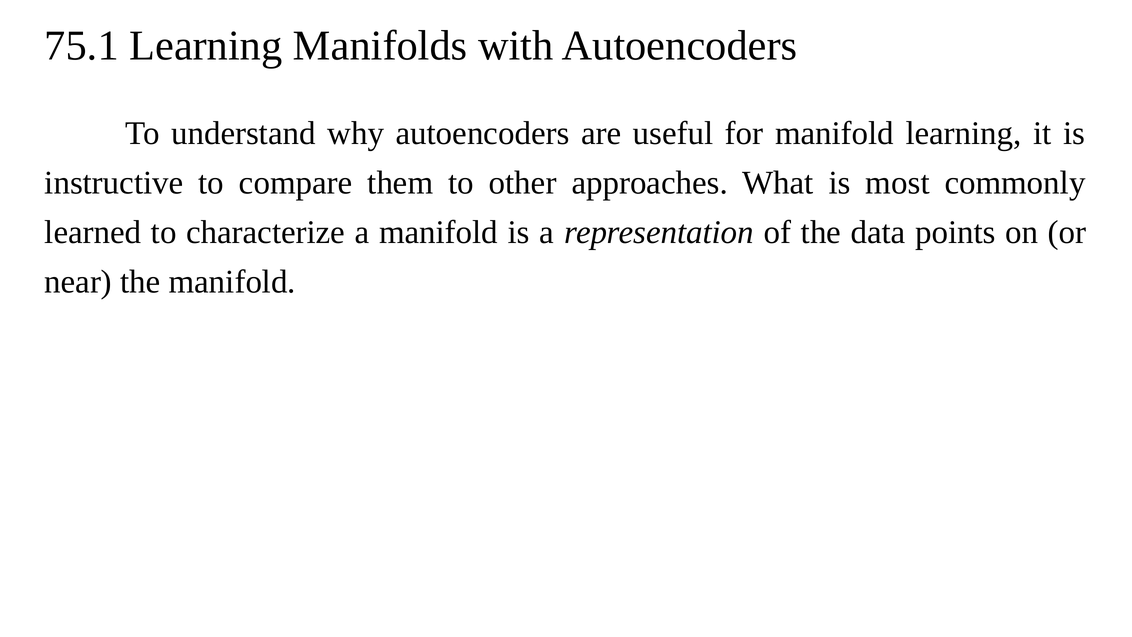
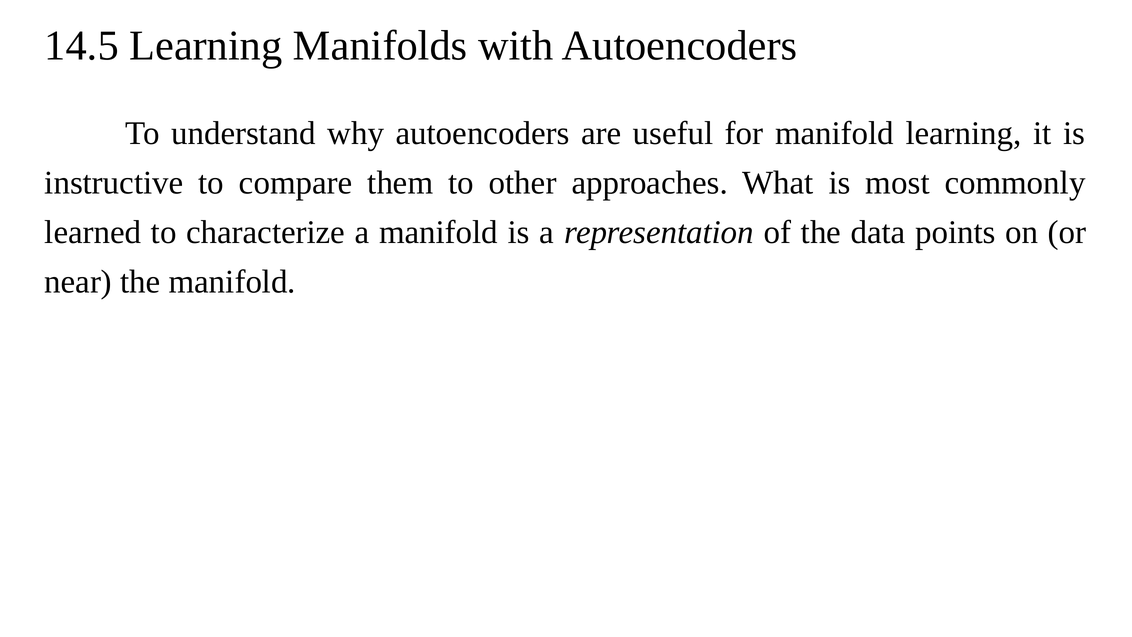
75.1: 75.1 -> 14.5 (82, 46)
